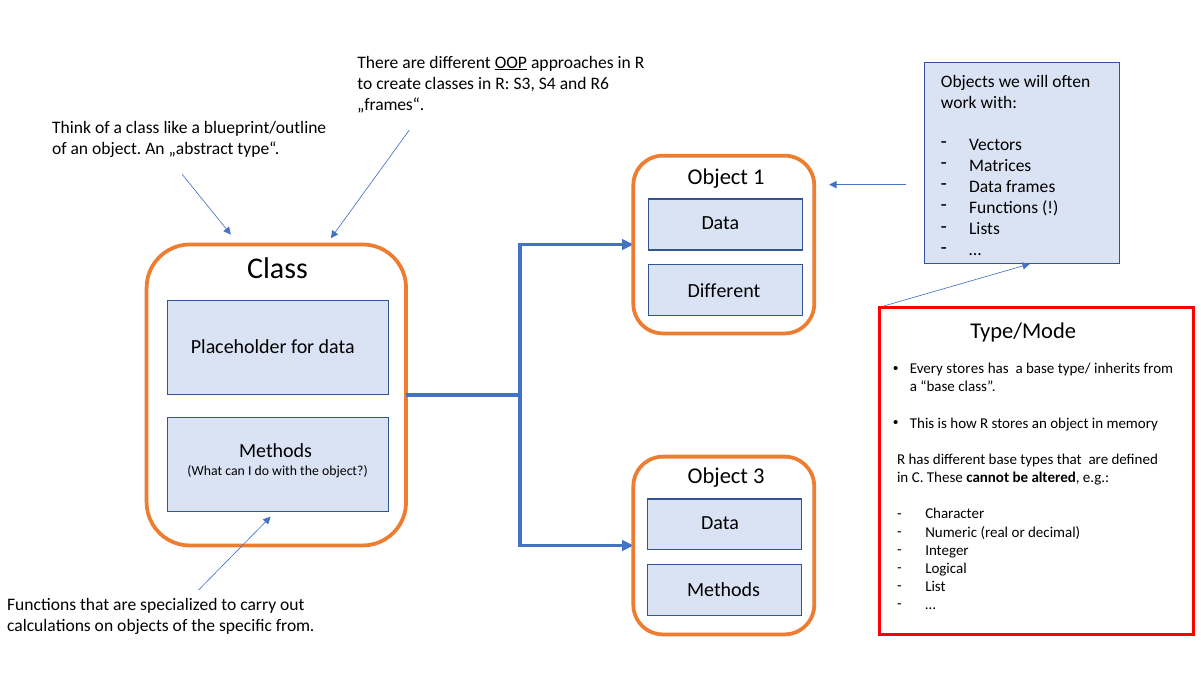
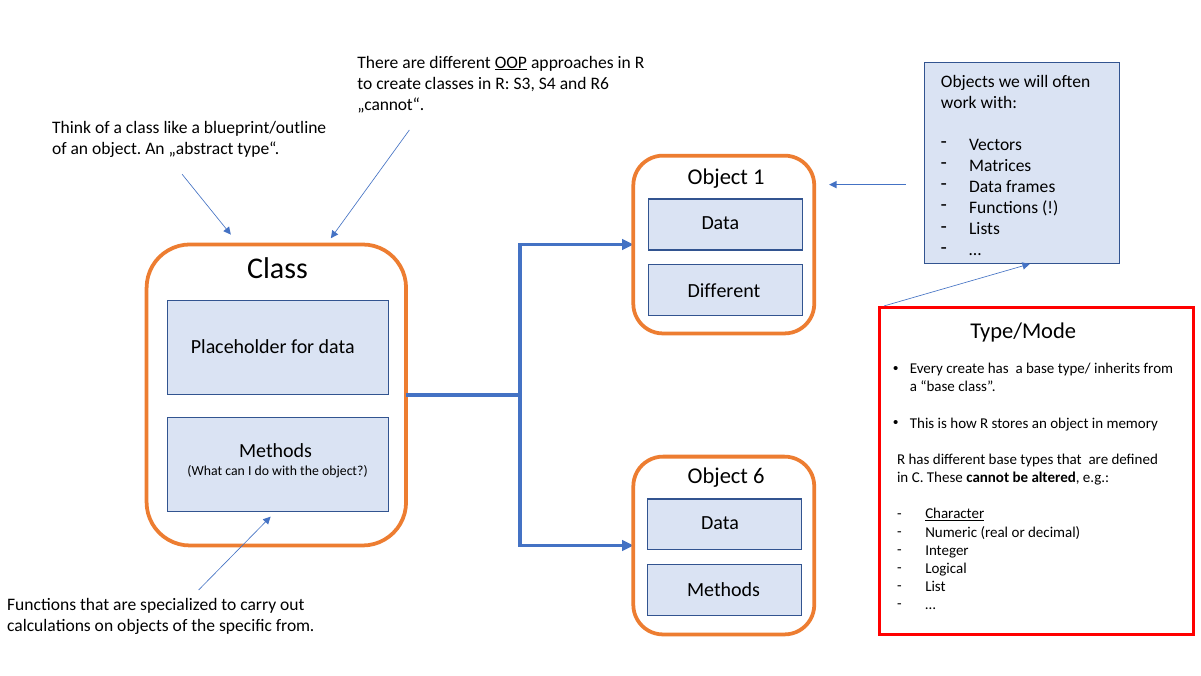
„frames“: „frames“ -> „cannot“ (391, 104)
Every stores: stores -> create (965, 369)
3: 3 -> 6 (759, 476)
Character underline: none -> present (955, 514)
